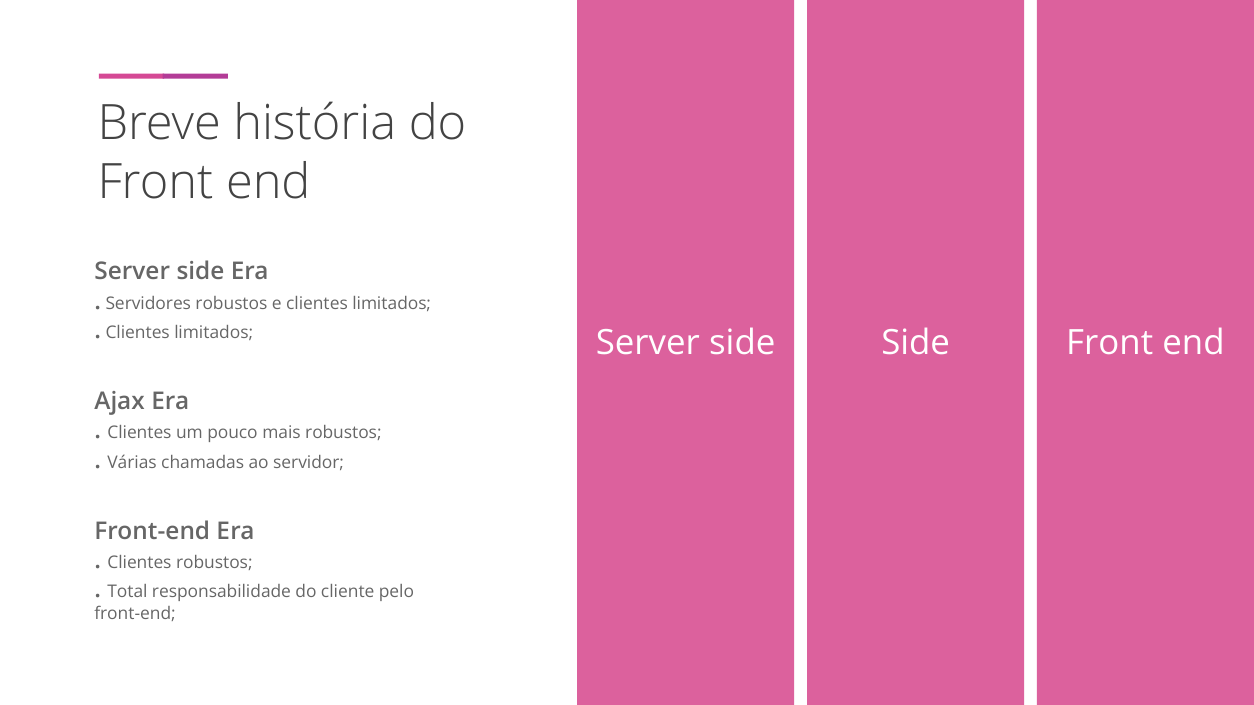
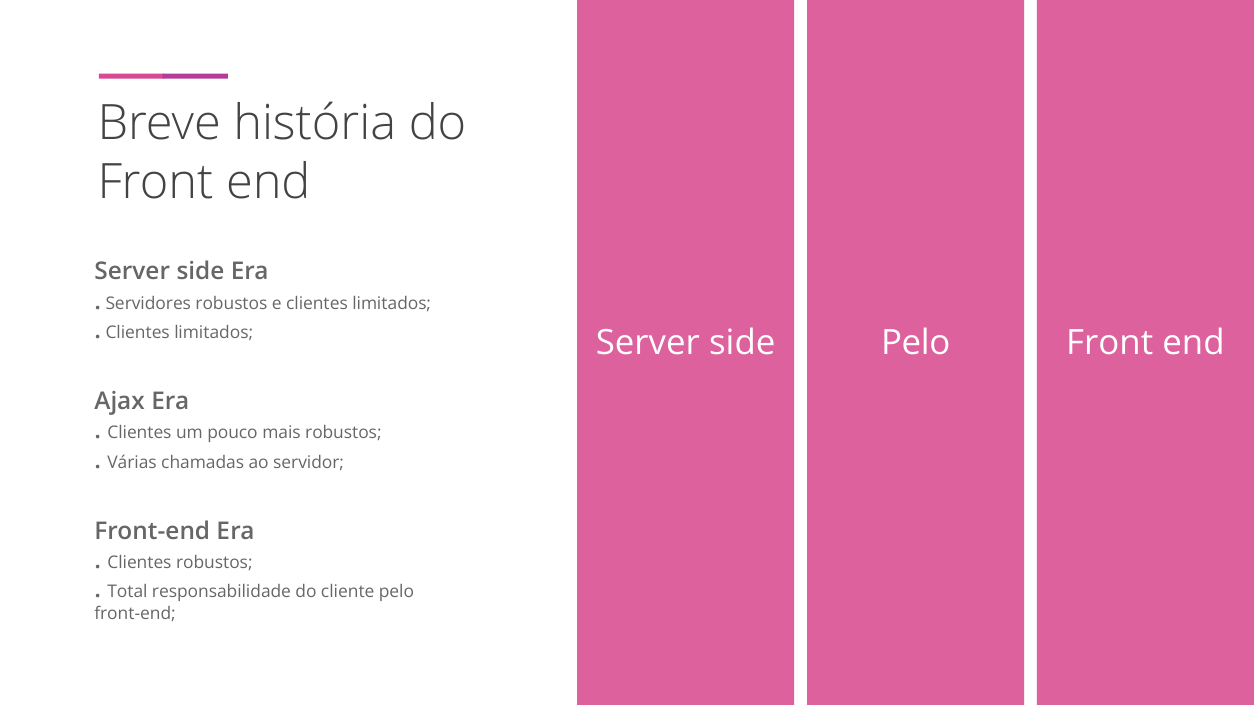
side Side: Side -> Pelo (916, 343)
